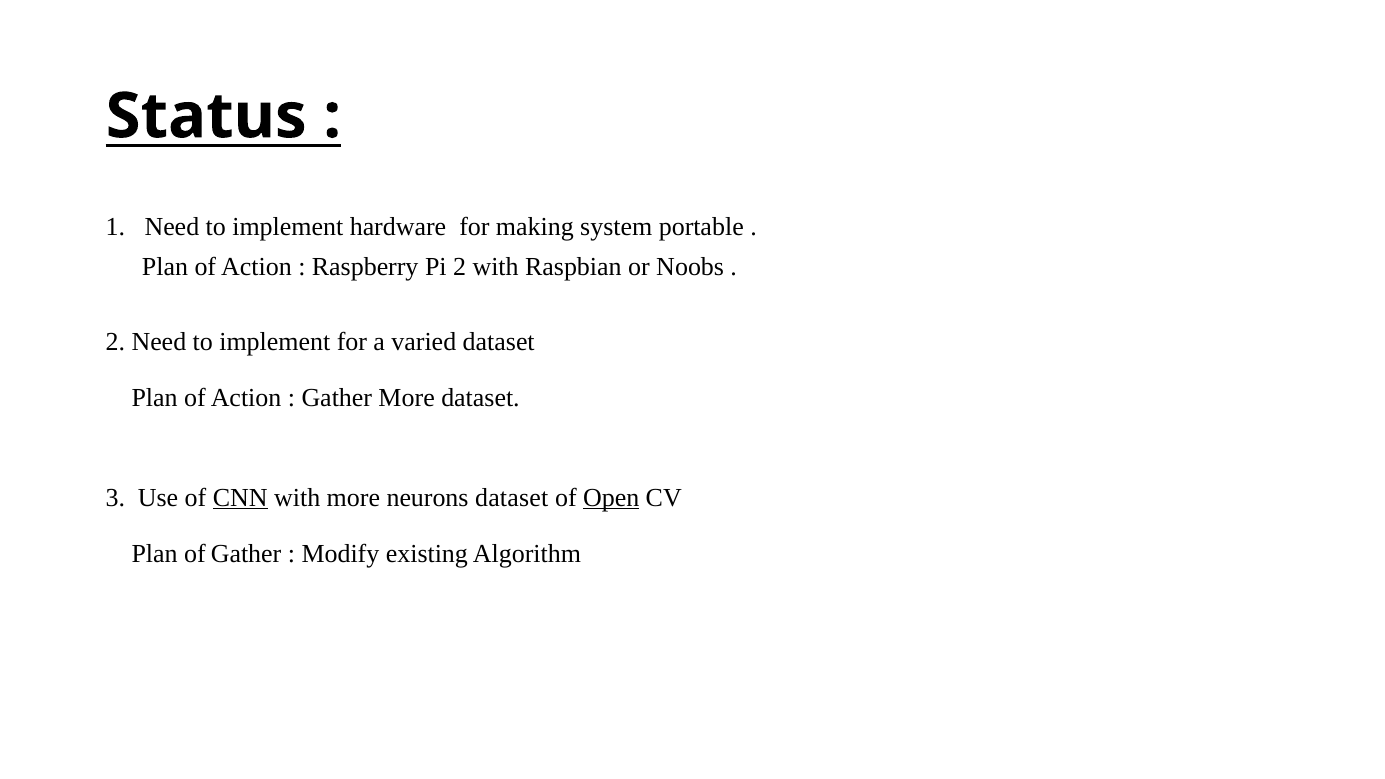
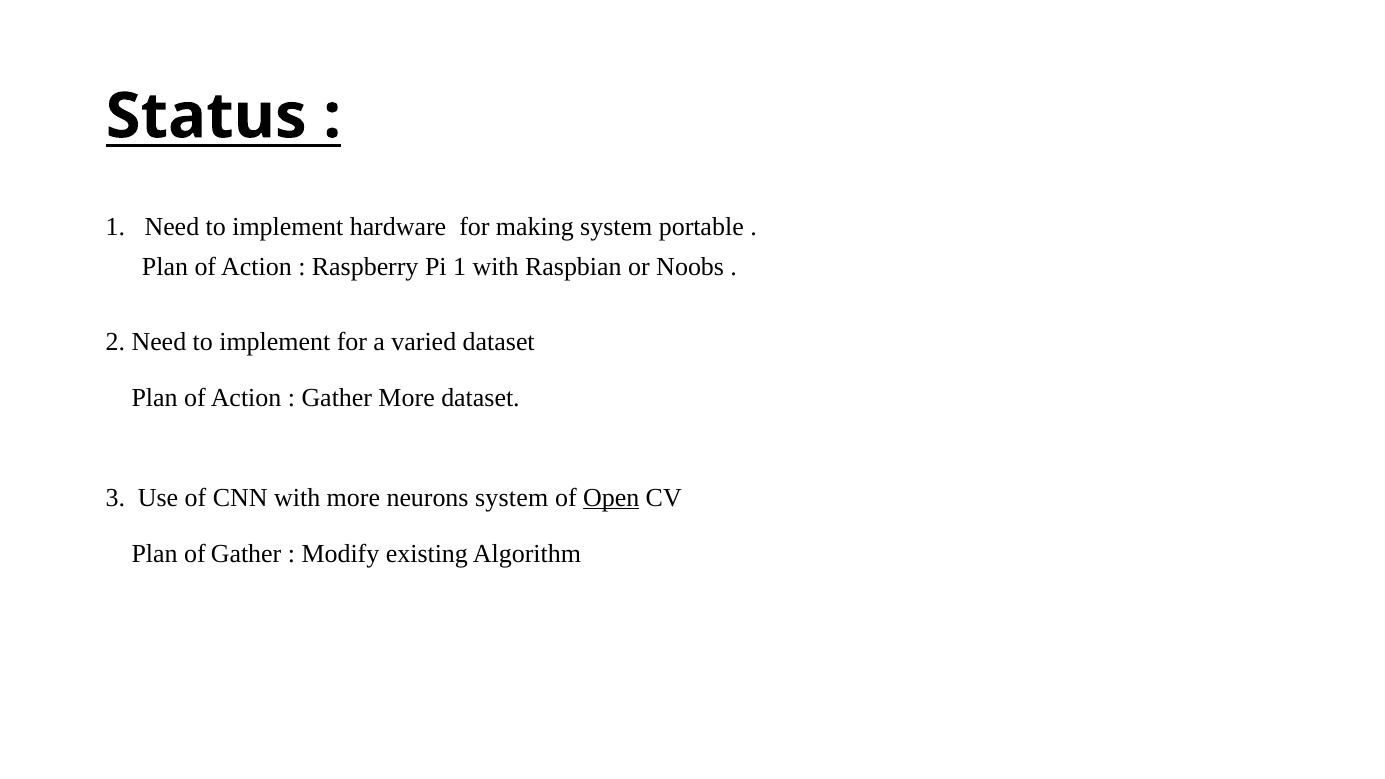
Pi 2: 2 -> 1 (460, 267)
CNN underline: present -> none (240, 498)
neurons dataset: dataset -> system (512, 498)
